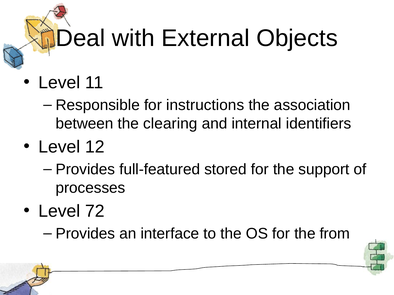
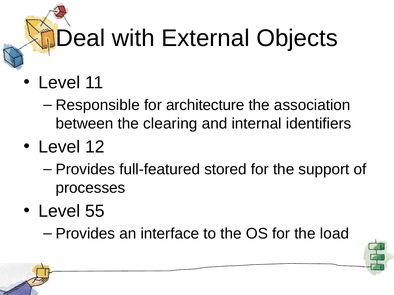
instructions: instructions -> architecture (205, 105)
72: 72 -> 55 (95, 211)
from: from -> load (335, 234)
